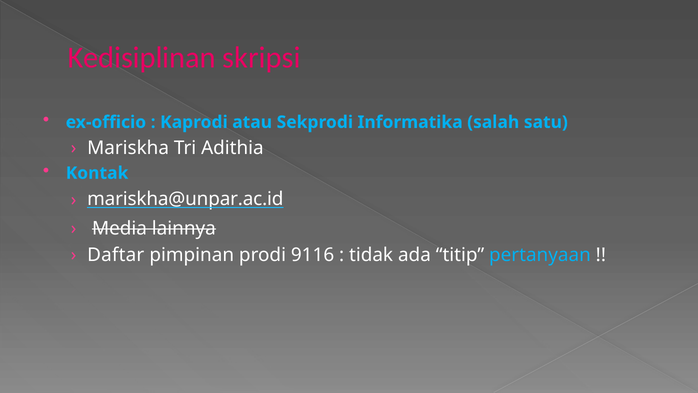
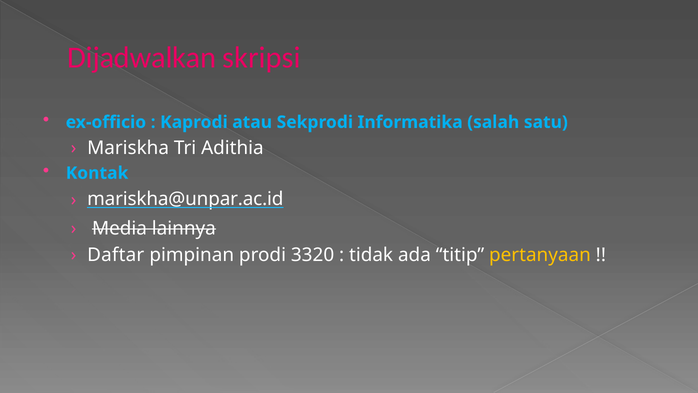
Kedisiplinan: Kedisiplinan -> Dijadwalkan (142, 57)
9116: 9116 -> 3320 (313, 255)
pertanyaan colour: light blue -> yellow (540, 255)
